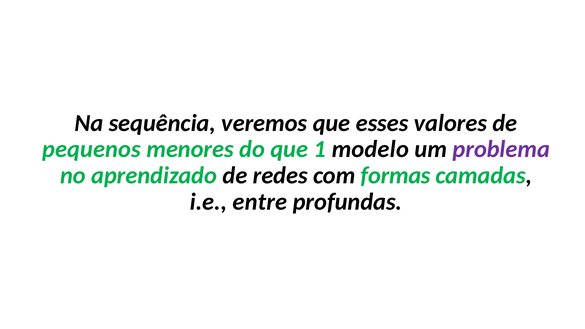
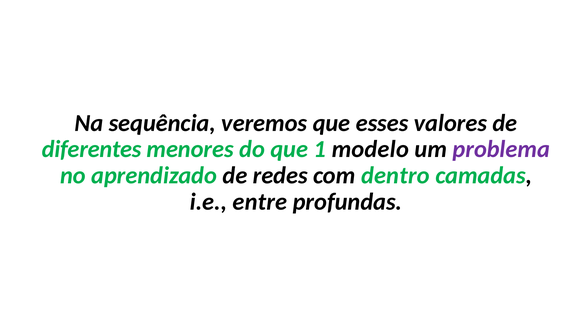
pequenos: pequenos -> diferentes (92, 149)
formas: formas -> dentro (395, 176)
